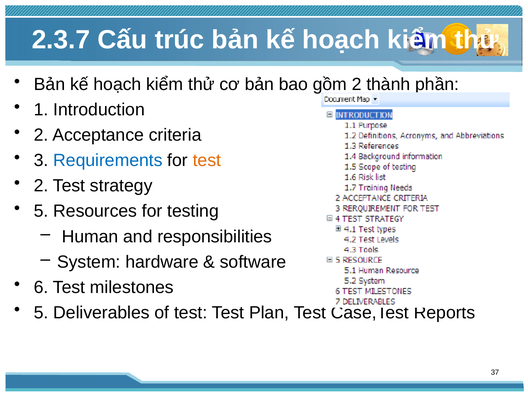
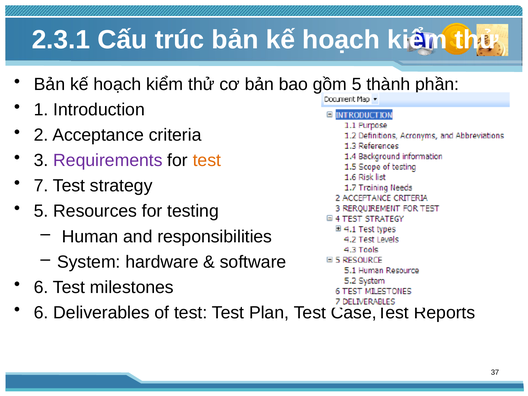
2.3.7: 2.3.7 -> 2.3.1 (61, 40)
gồm 2: 2 -> 5 (357, 84)
Requirements colour: blue -> purple (108, 160)
2: 2 -> 7 (41, 186)
5: 5 -> 6 (41, 313)
